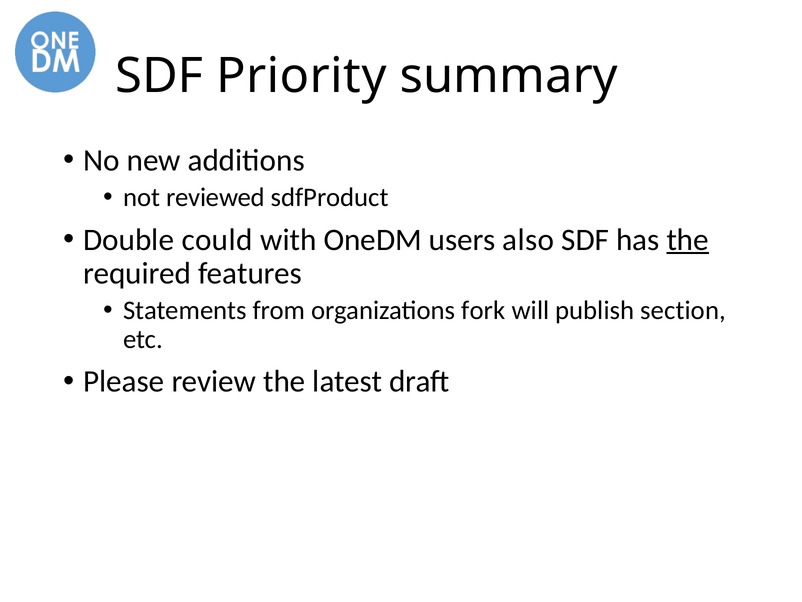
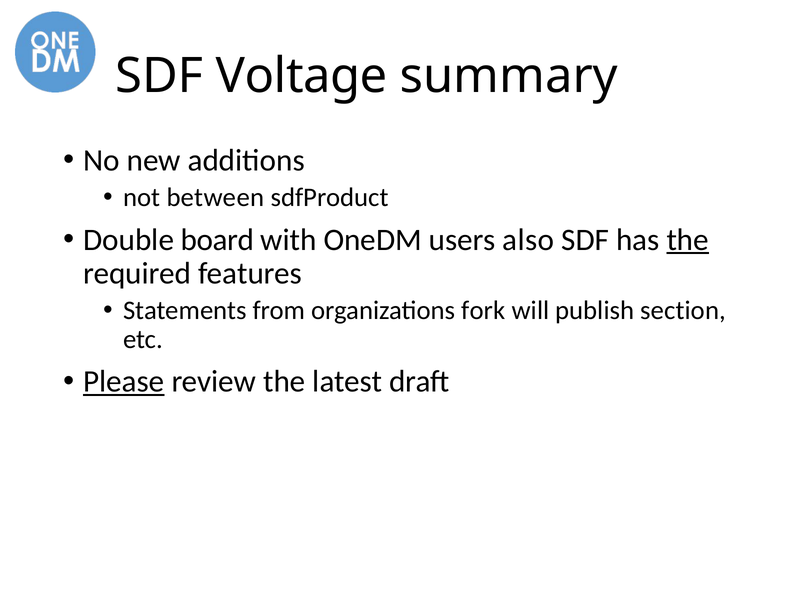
Priority: Priority -> Voltage (302, 76)
reviewed: reviewed -> between (215, 197)
could: could -> board (217, 240)
Please underline: none -> present (124, 381)
